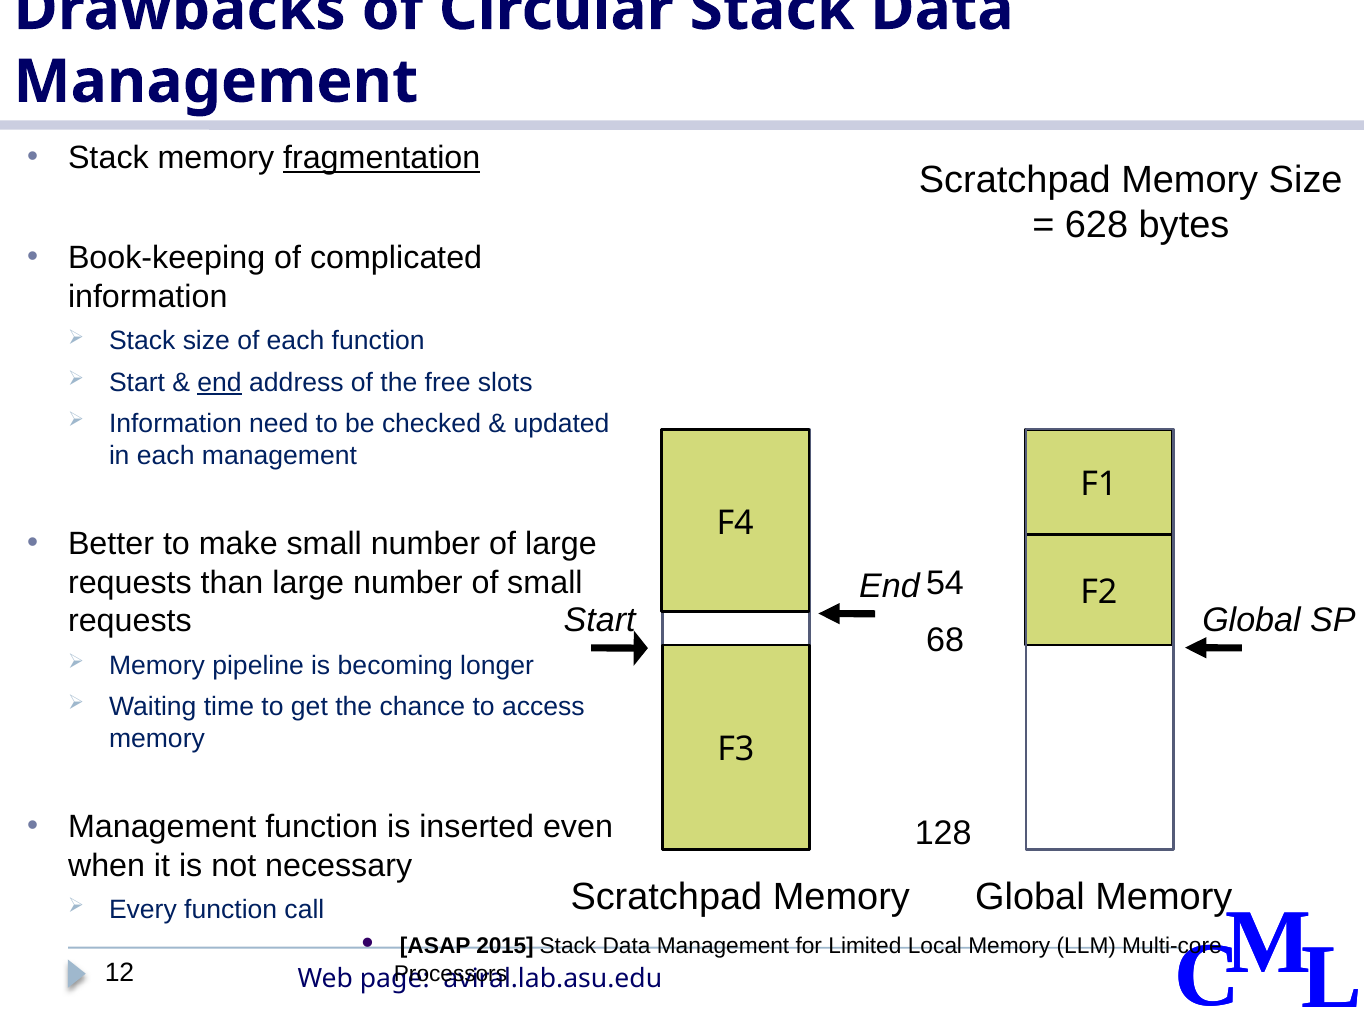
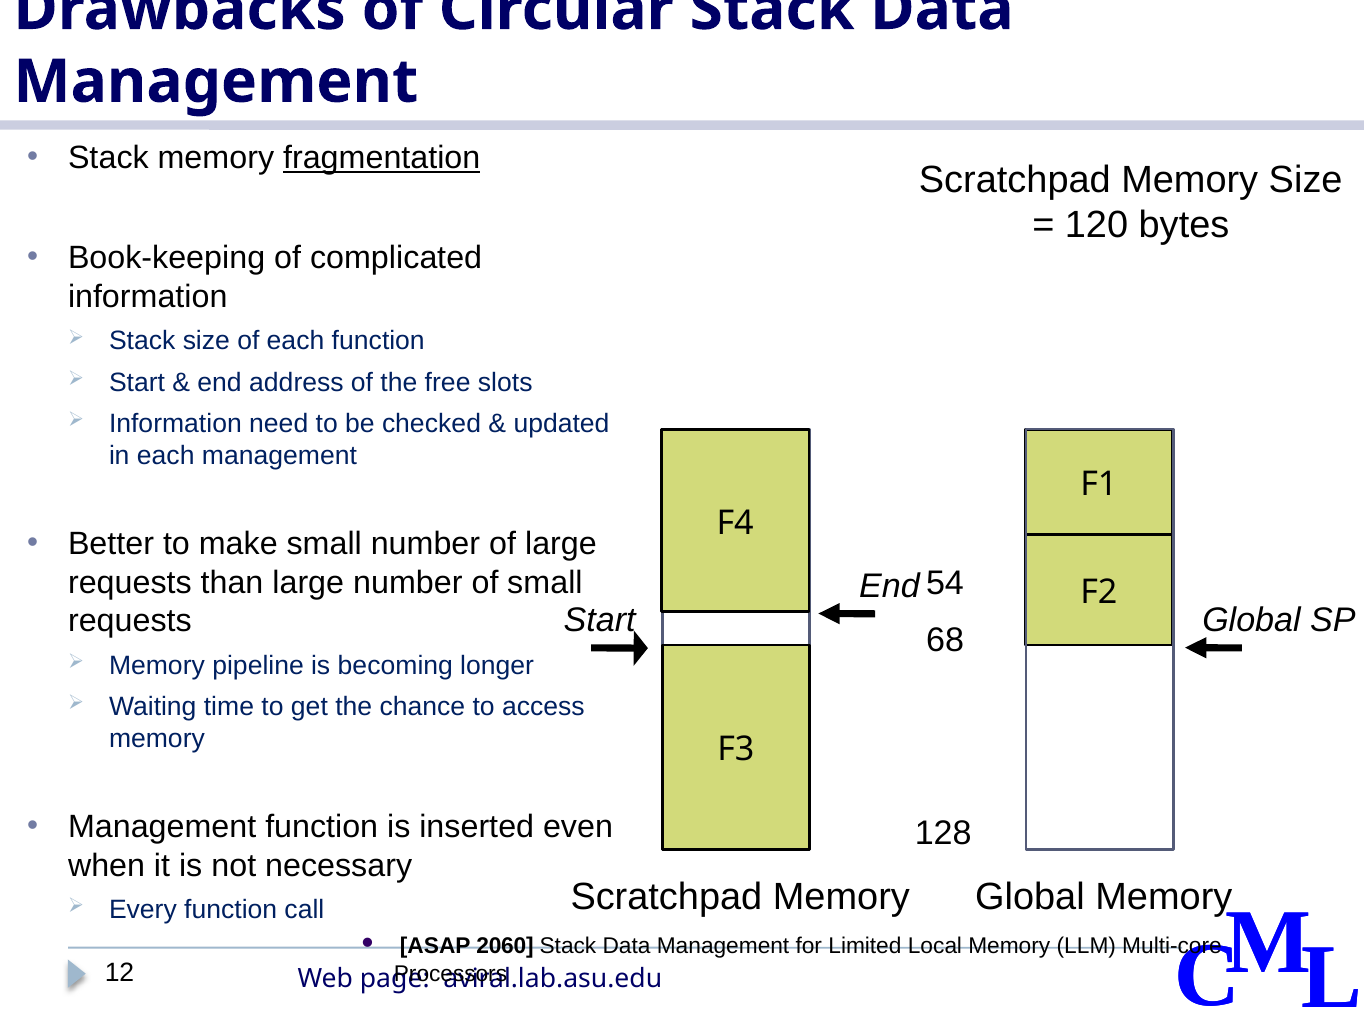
628: 628 -> 120 (1096, 225)
end underline: present -> none (220, 382)
2015: 2015 -> 2060 (505, 946)
